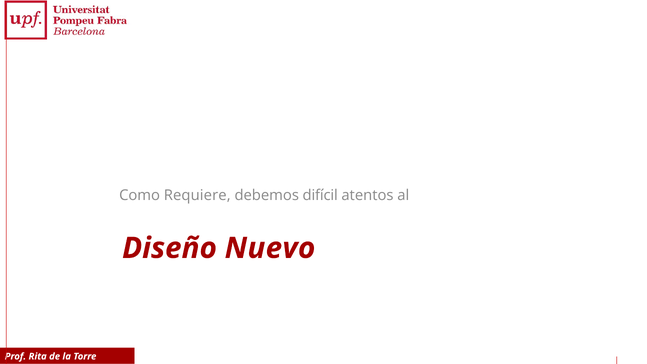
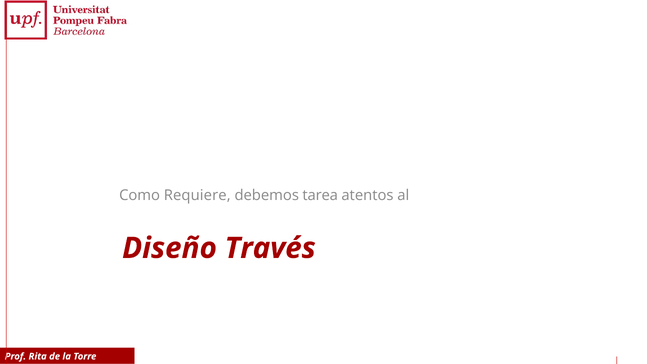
difícil: difícil -> tarea (320, 195)
Nuevo: Nuevo -> Través (270, 248)
